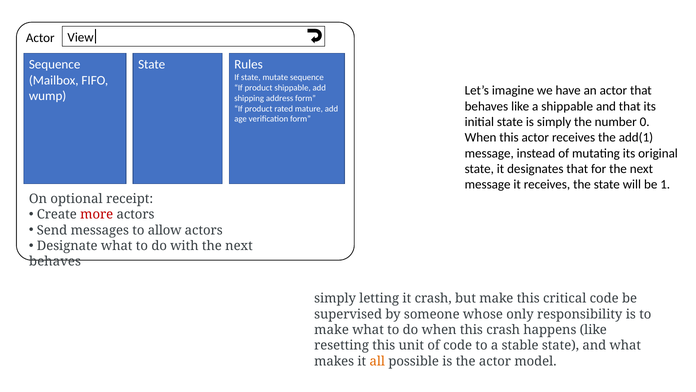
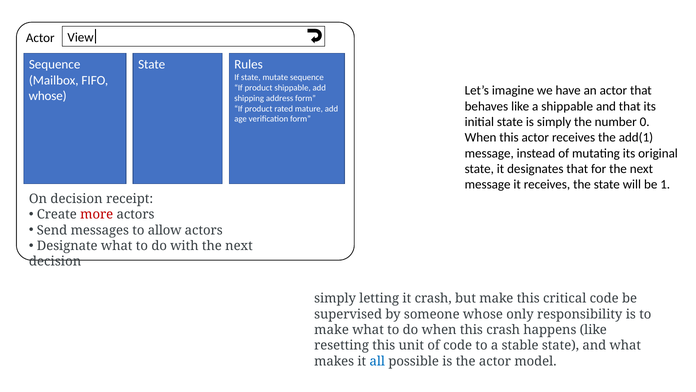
wump: wump -> whose (48, 96)
On optional: optional -> decision (77, 199)
behaves: behaves -> decision (55, 261)
all colour: orange -> blue (377, 361)
